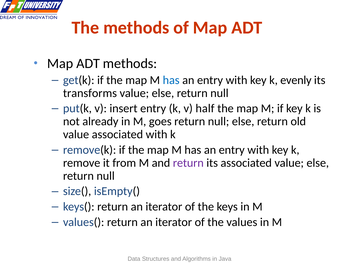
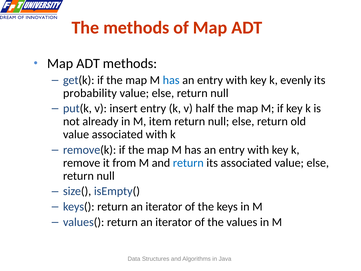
transforms: transforms -> probability (90, 93)
goes: goes -> item (160, 121)
return colour: purple -> blue (188, 163)
